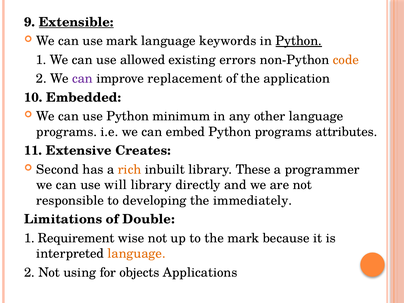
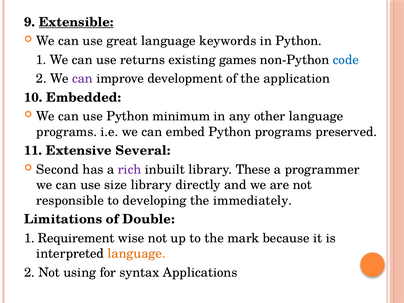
use mark: mark -> great (122, 41)
Python underline: present -> none (299, 41)
allowed: allowed -> returns (143, 60)
errors: errors -> games (238, 60)
code colour: orange -> blue (346, 60)
replacement: replacement -> development (185, 79)
attributes: attributes -> preserved (346, 132)
Creates: Creates -> Several (143, 151)
rich colour: orange -> purple (130, 170)
will: will -> size (116, 185)
objects: objects -> syntax (139, 273)
